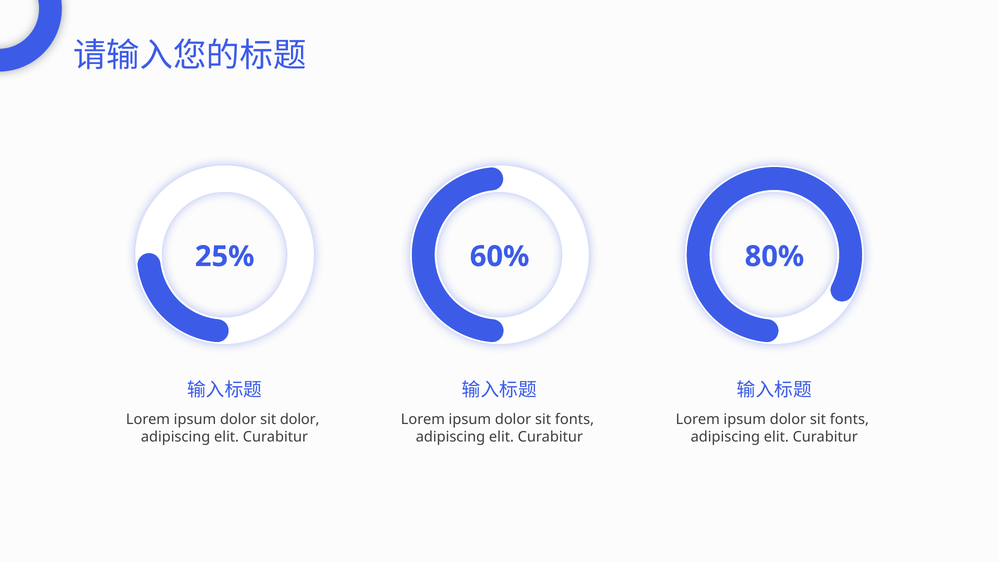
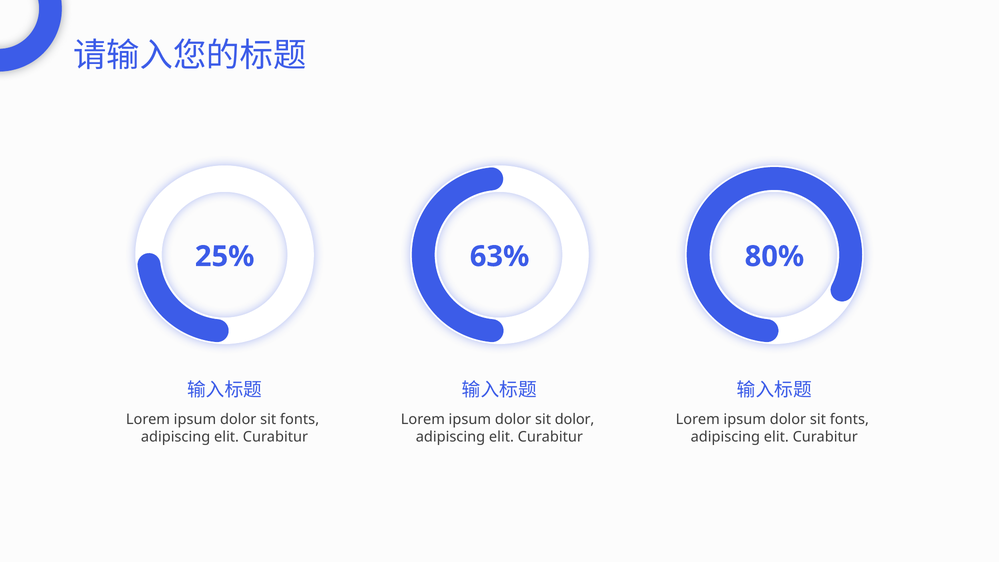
60%: 60% -> 63% (500, 256)
dolor: dolor -> fonts (300, 419)
fonts: fonts -> dolor (575, 419)
